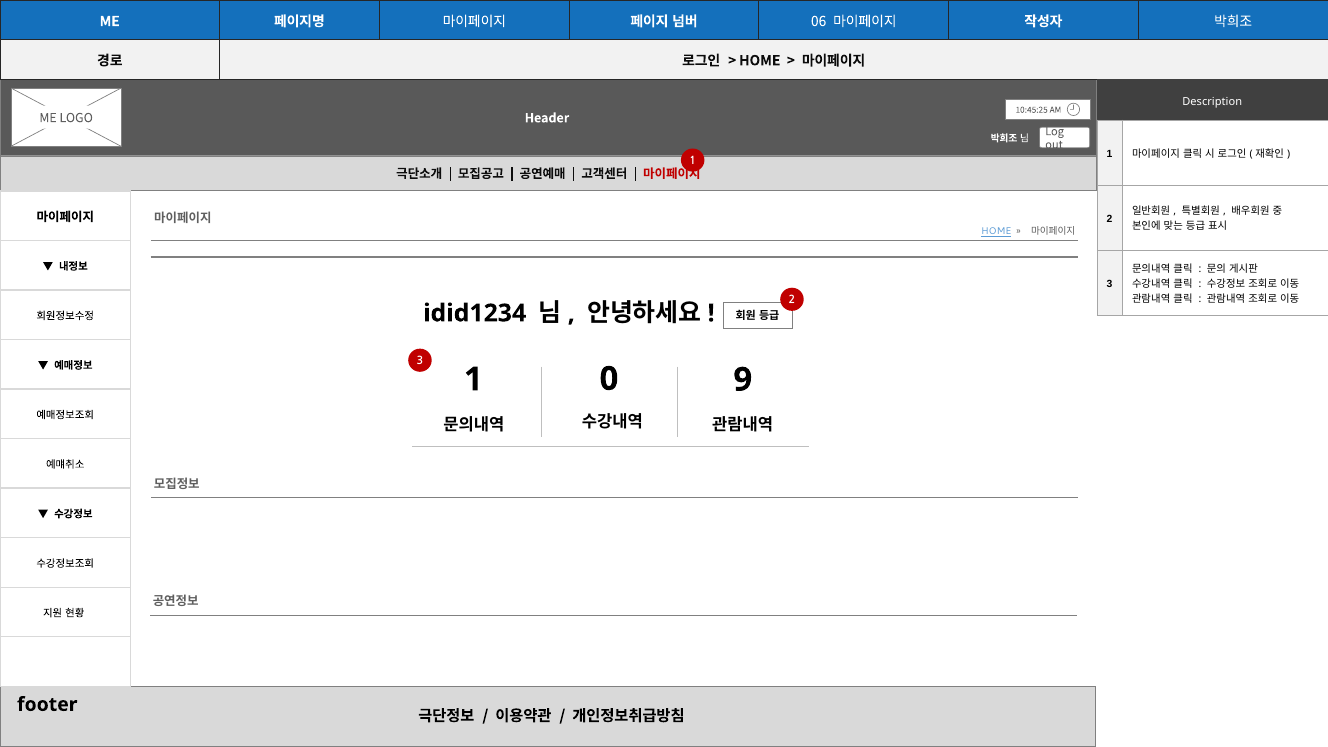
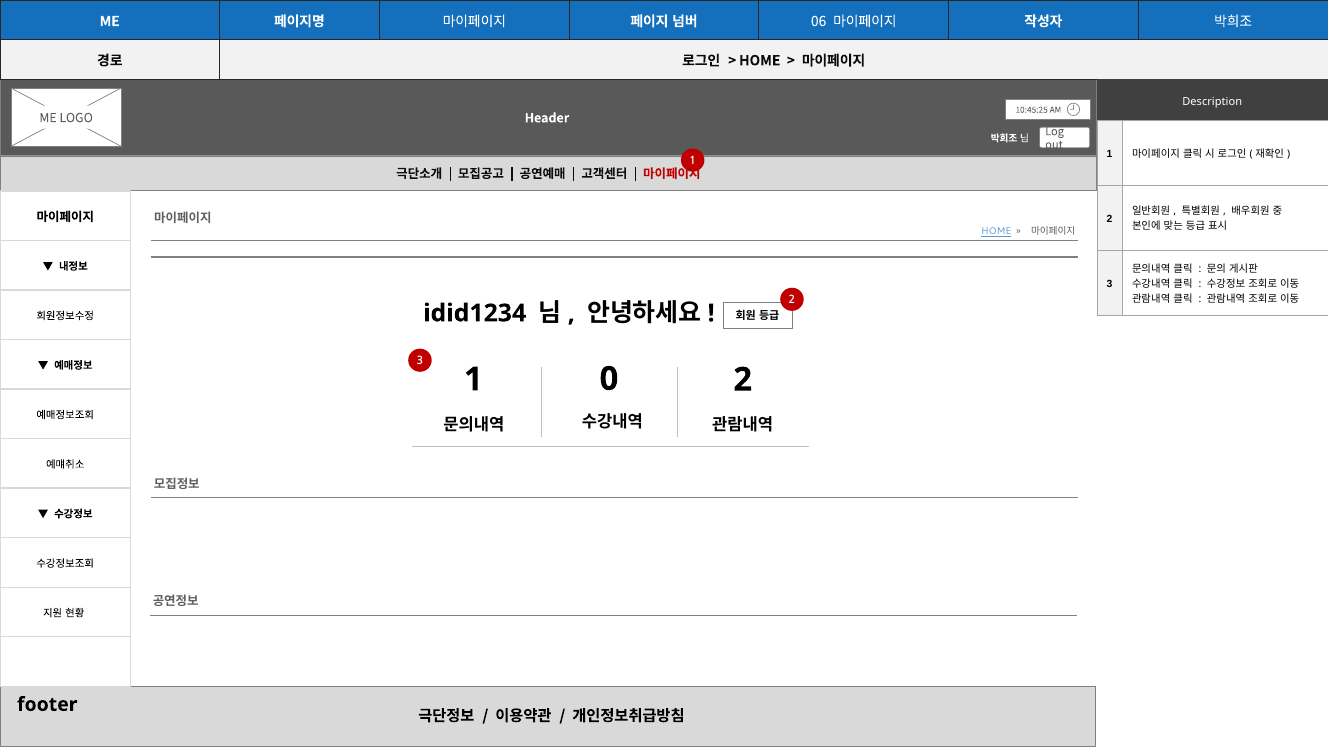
0 9: 9 -> 2 (743, 380)
